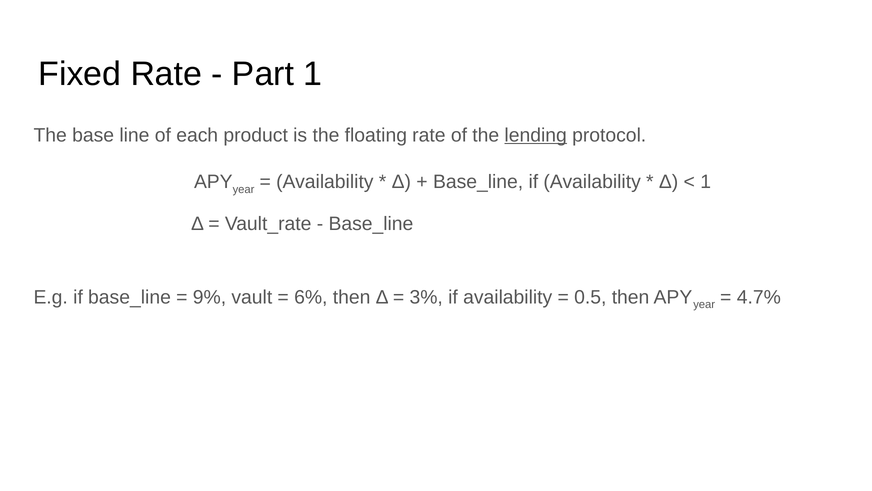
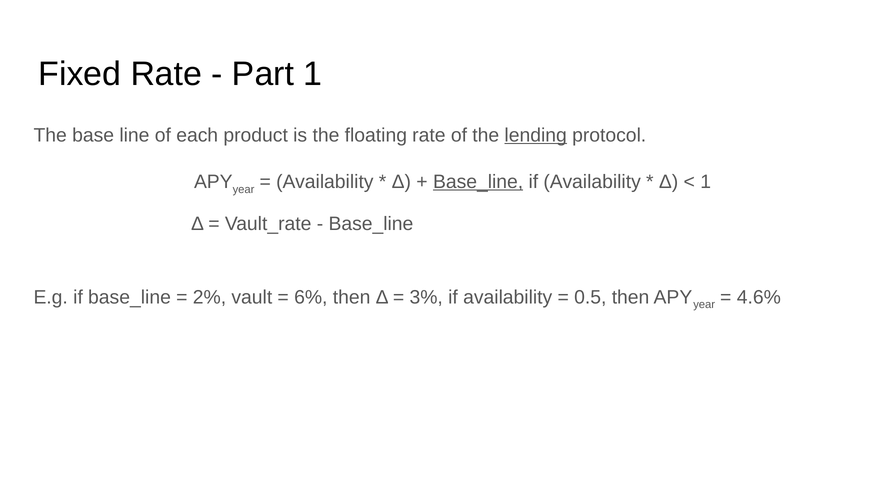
Base_line underline: none -> present (478, 182)
9%: 9% -> 2% (209, 297)
4.7%: 4.7% -> 4.6% (759, 297)
